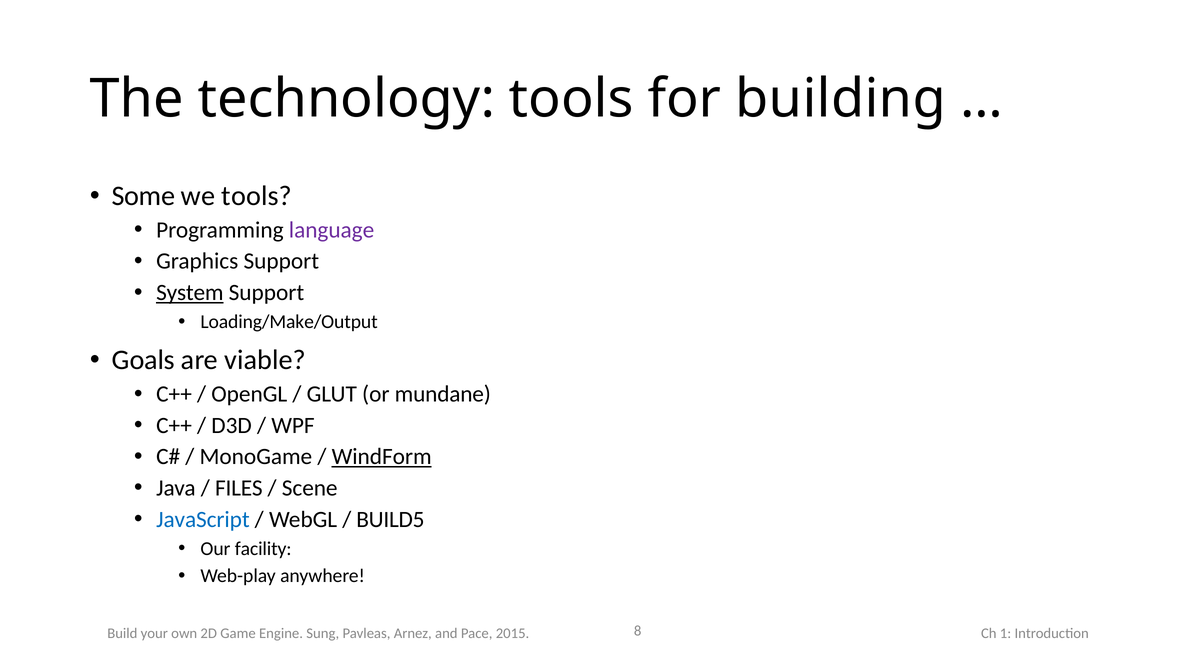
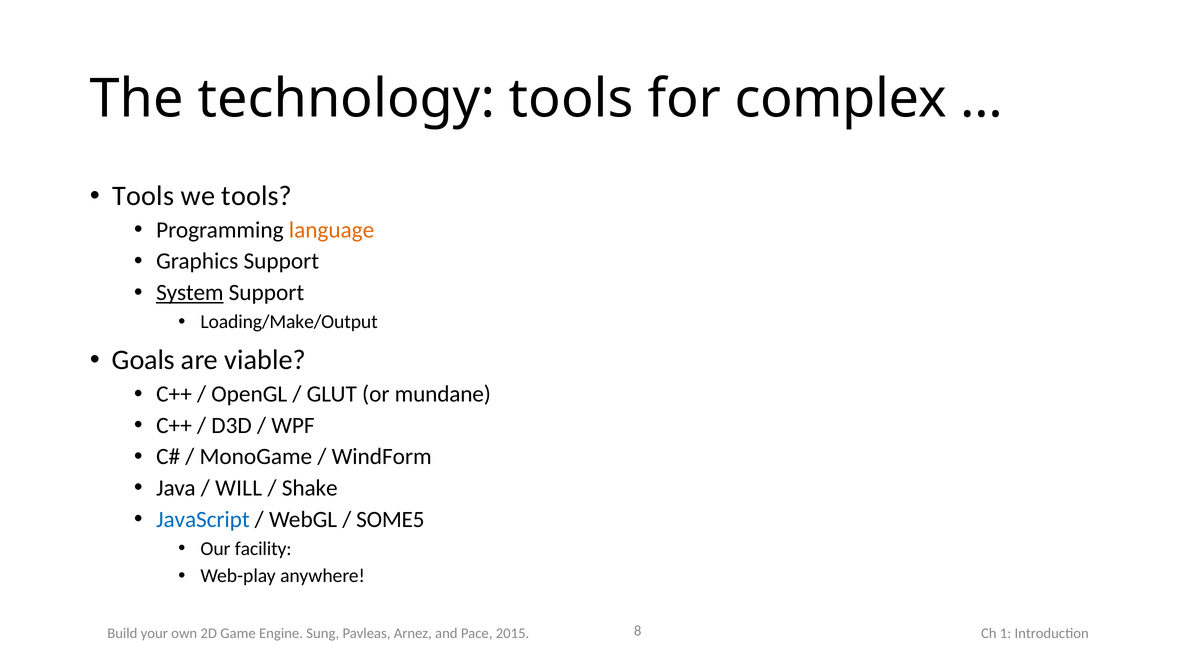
building: building -> complex (841, 99)
Some: Some -> Tools (143, 196)
language colour: purple -> orange (332, 230)
WindForm underline: present -> none (382, 457)
FILES: FILES -> WILL (239, 488)
Scene: Scene -> Shake (310, 488)
BUILD5: BUILD5 -> SOME5 (390, 519)
